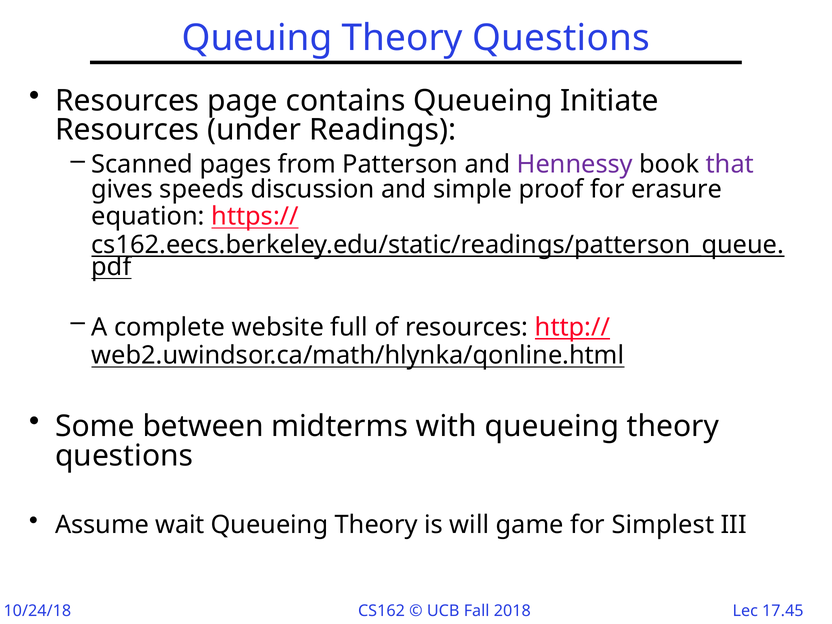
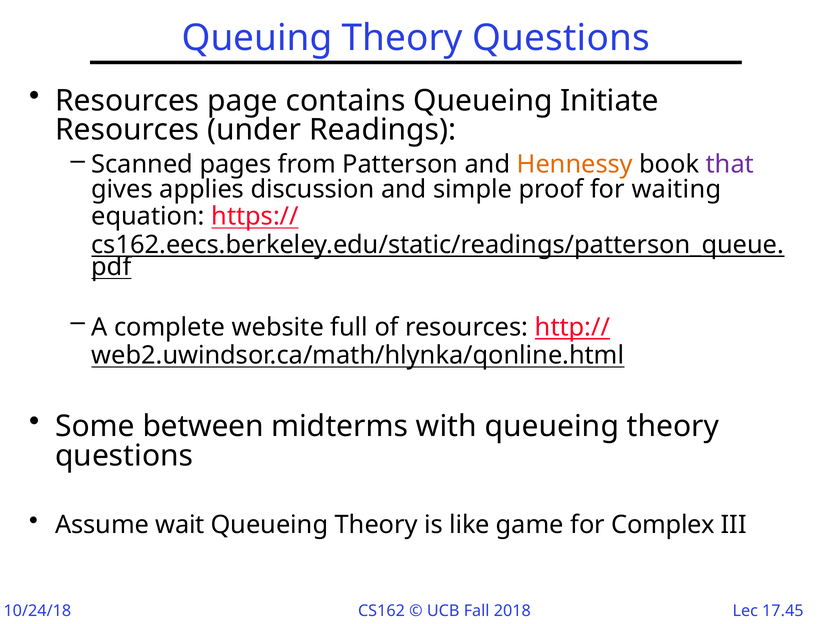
Hennessy colour: purple -> orange (575, 164)
speeds: speeds -> applies (202, 189)
erasure: erasure -> waiting (676, 189)
will: will -> like (470, 525)
Simplest: Simplest -> Complex (663, 525)
